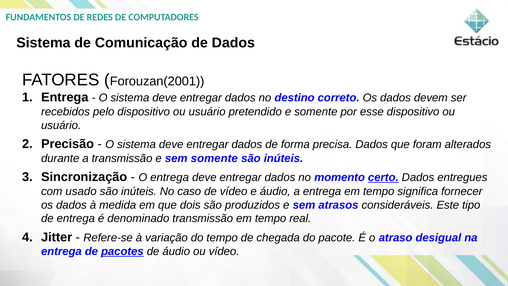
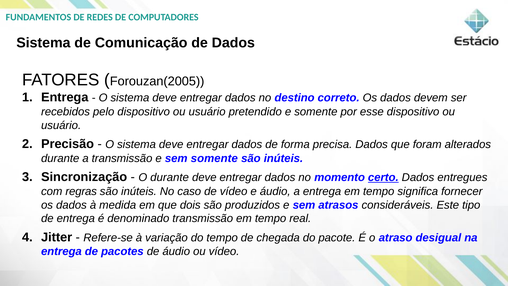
Forouzan(2001: Forouzan(2001 -> Forouzan(2005 (157, 81)
O entrega: entrega -> durante (170, 177)
usado: usado -> regras (81, 191)
pacotes underline: present -> none (122, 251)
